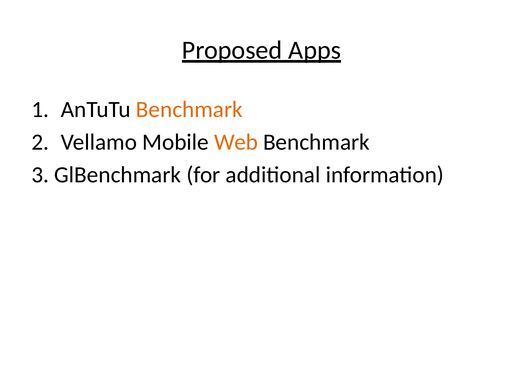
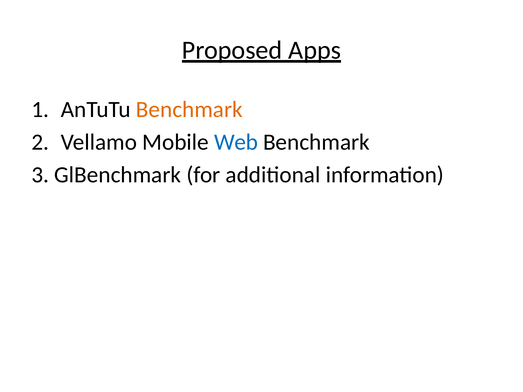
Web colour: orange -> blue (236, 142)
